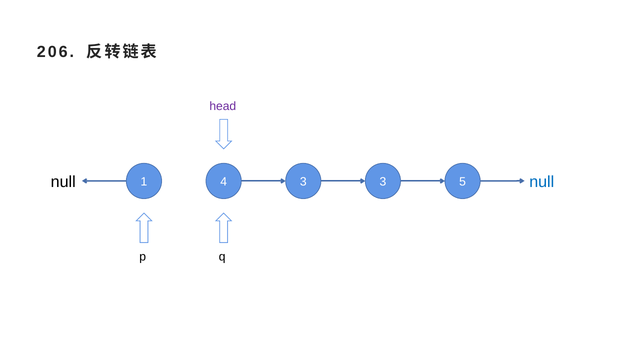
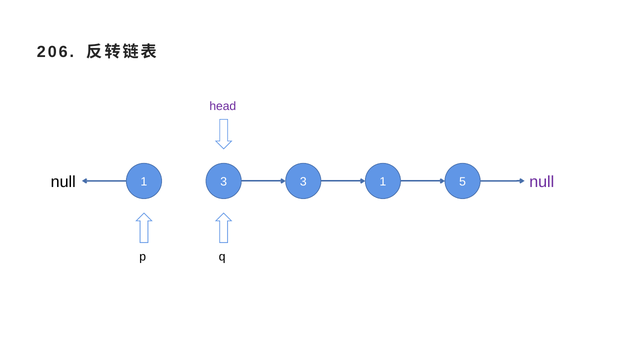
1 4: 4 -> 3 (224, 182)
3 3: 3 -> 1 (383, 182)
null colour: blue -> purple (542, 182)
